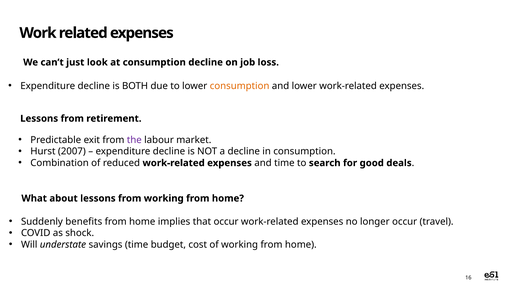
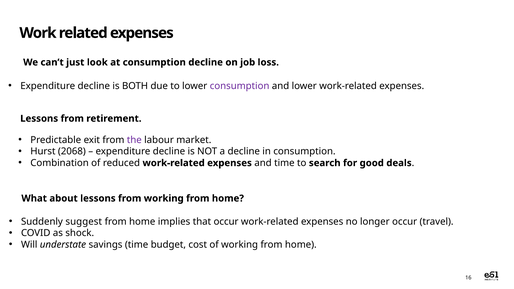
consumption colour: orange -> purple (240, 86)
2007: 2007 -> 2068 (72, 151)
benefits: benefits -> suggest (84, 222)
